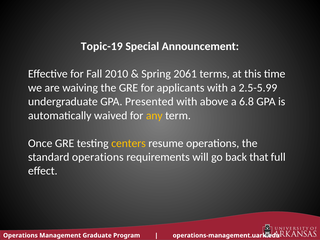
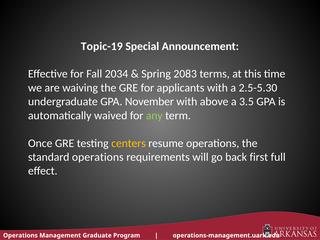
2010: 2010 -> 2034 (116, 74)
2061: 2061 -> 2083 (185, 74)
2.5-5.99: 2.5-5.99 -> 2.5-5.30 (258, 88)
Presented: Presented -> November (149, 102)
6.8: 6.8 -> 3.5 (246, 102)
any colour: yellow -> light green (154, 115)
that: that -> first (259, 157)
